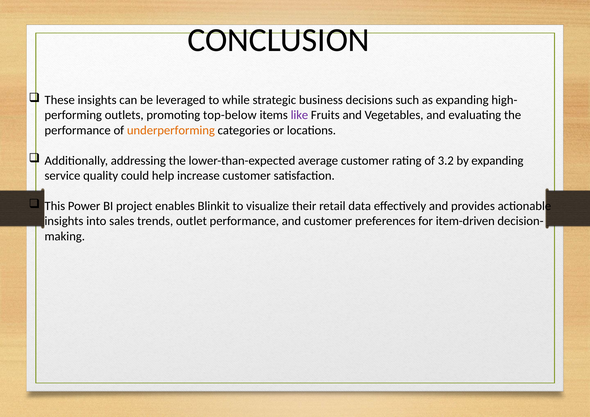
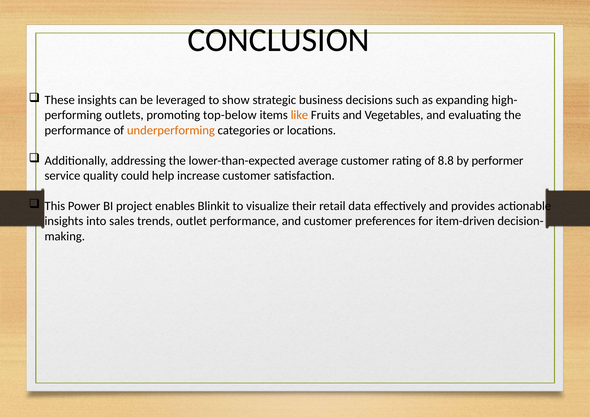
while: while -> show (236, 100)
like colour: purple -> orange (299, 115)
3.2: 3.2 -> 8.8 (446, 161)
by expanding: expanding -> performer (497, 161)
